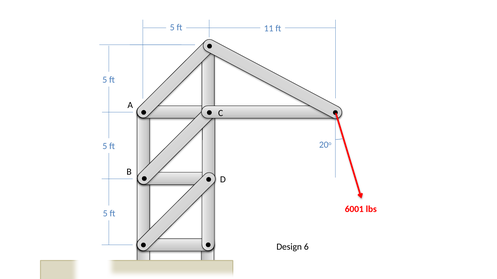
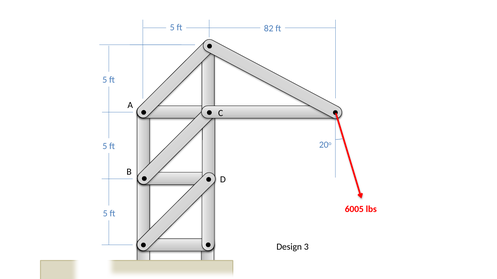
11: 11 -> 82 (269, 29)
6001: 6001 -> 6005 (354, 209)
6: 6 -> 3 (306, 247)
